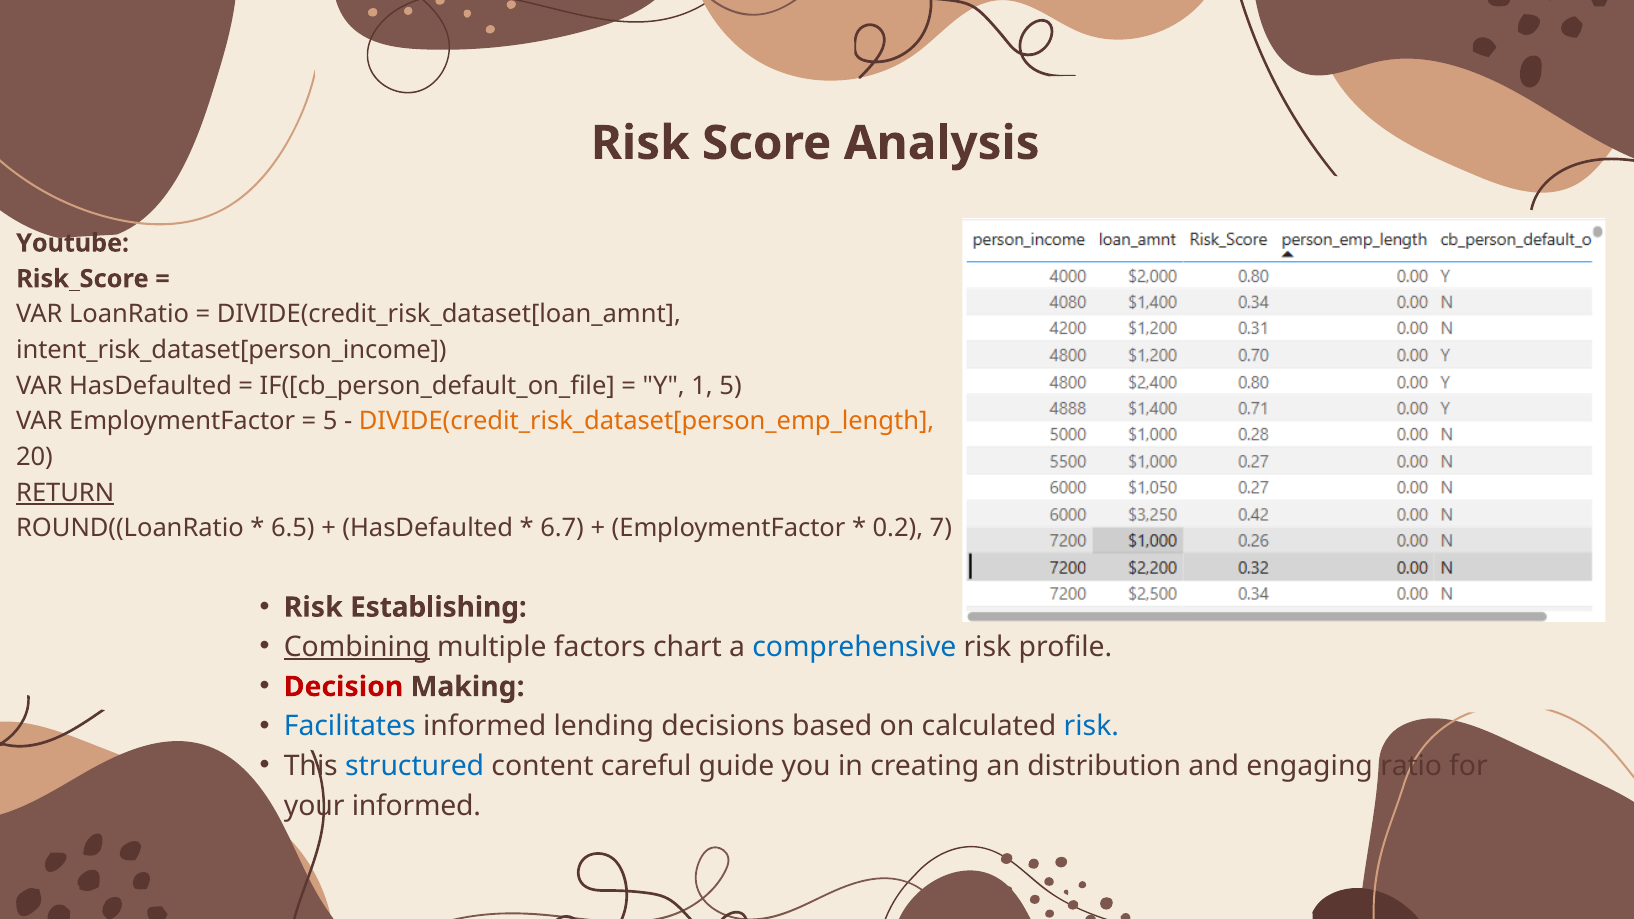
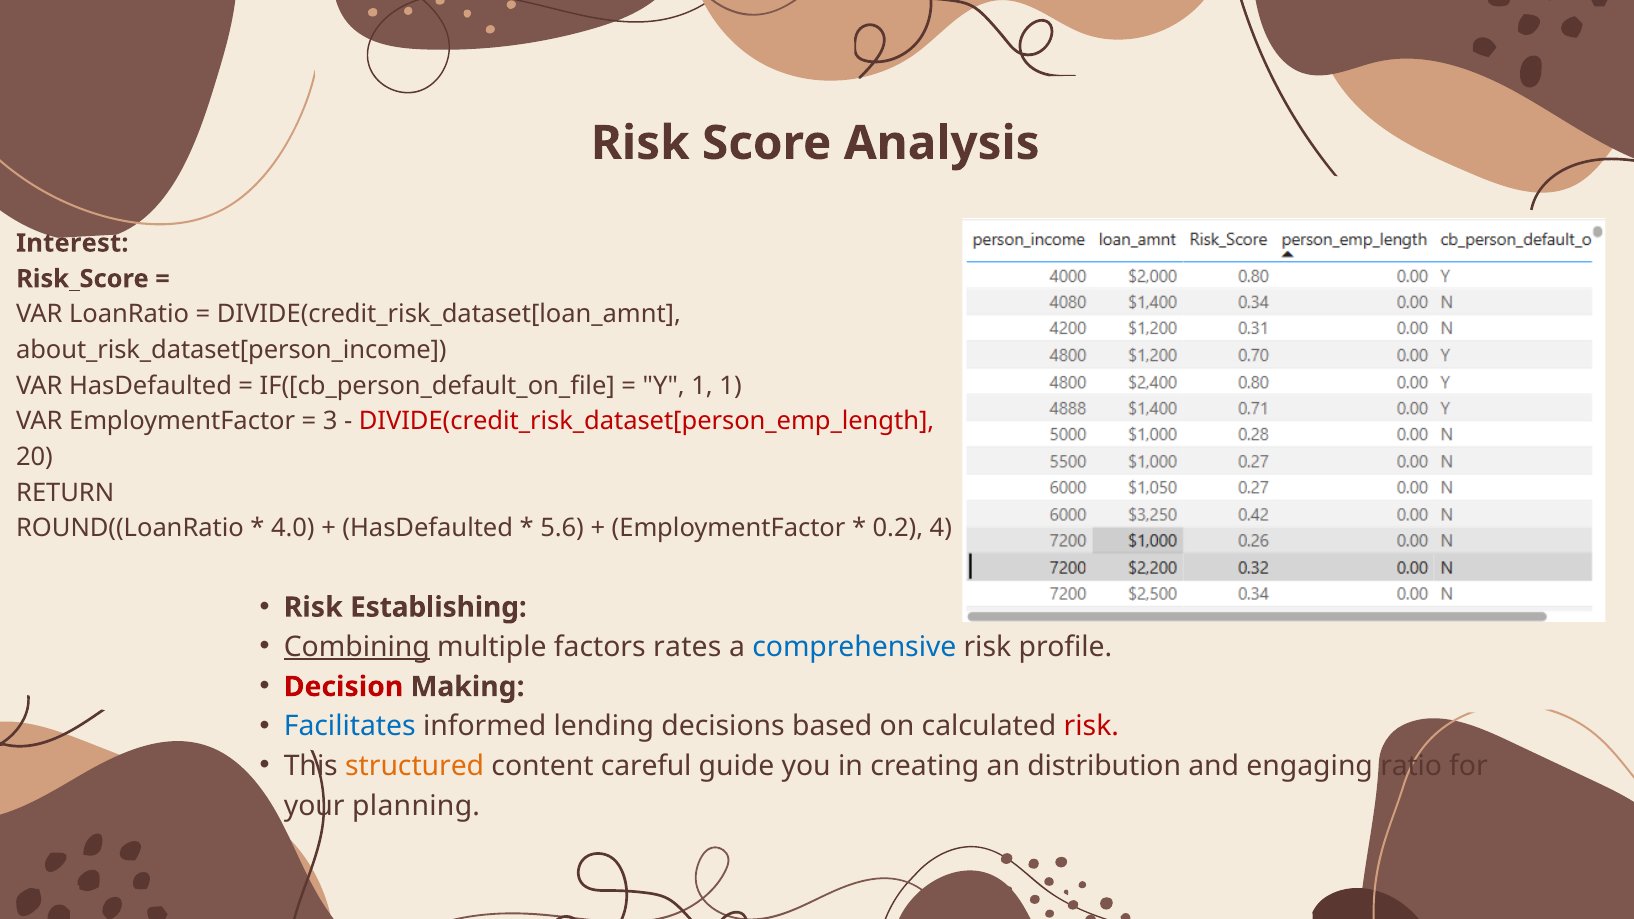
Youtube: Youtube -> Interest (72, 243)
intent_risk_dataset[person_income: intent_risk_dataset[person_income -> about_risk_dataset[person_income (231, 350)
1 5: 5 -> 1 (731, 386)
5: 5 -> 3 (330, 422)
DIVIDE(credit_risk_dataset[person_emp_length colour: orange -> red (647, 422)
RETURN underline: present -> none (65, 493)
6.5: 6.5 -> 4.0 (293, 529)
6.7: 6.7 -> 5.6 (562, 529)
7: 7 -> 4 (941, 529)
chart: chart -> rates (687, 647)
risk colour: blue -> red (1091, 727)
structured colour: blue -> orange (415, 766)
your informed: informed -> planning (416, 806)
